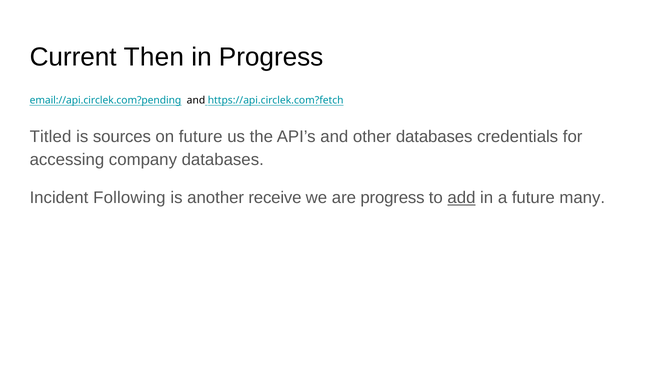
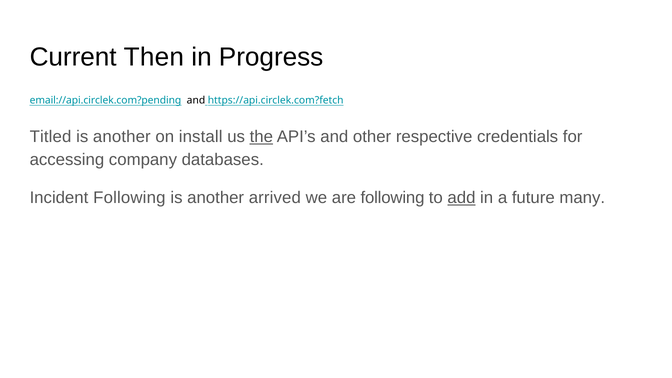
sources: sources -> another (122, 137)
on future: future -> install (201, 137)
the underline: none -> present (261, 137)
other databases: databases -> respective (434, 137)
receive: receive -> arrived (275, 198)
are progress: progress -> following (393, 198)
